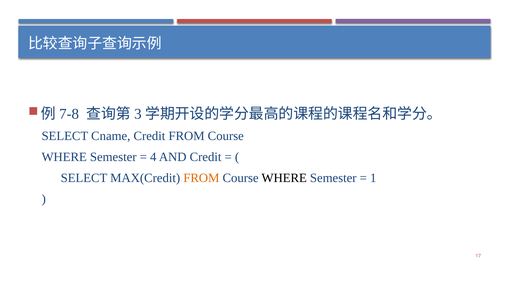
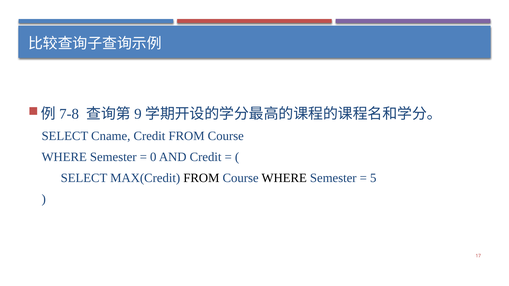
3: 3 -> 9 (138, 114)
4: 4 -> 0 (153, 157)
FROM colour: orange -> black (201, 178)
1: 1 -> 5 (373, 178)
